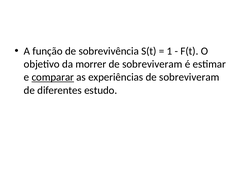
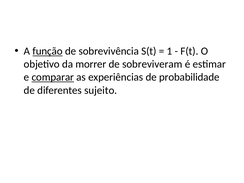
função underline: none -> present (48, 51)
experiências de sobreviveram: sobreviveram -> probabilidade (189, 77)
estudo: estudo -> sujeito (101, 90)
